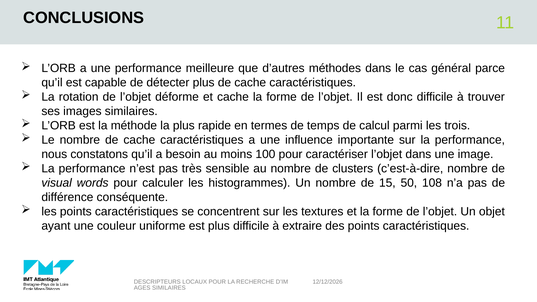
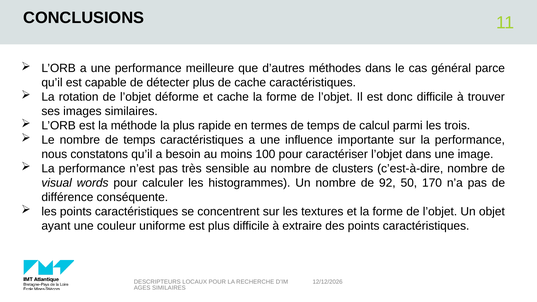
nombre de cache: cache -> temps (139, 140)
15: 15 -> 92 (387, 183)
108: 108 -> 170 (432, 183)
